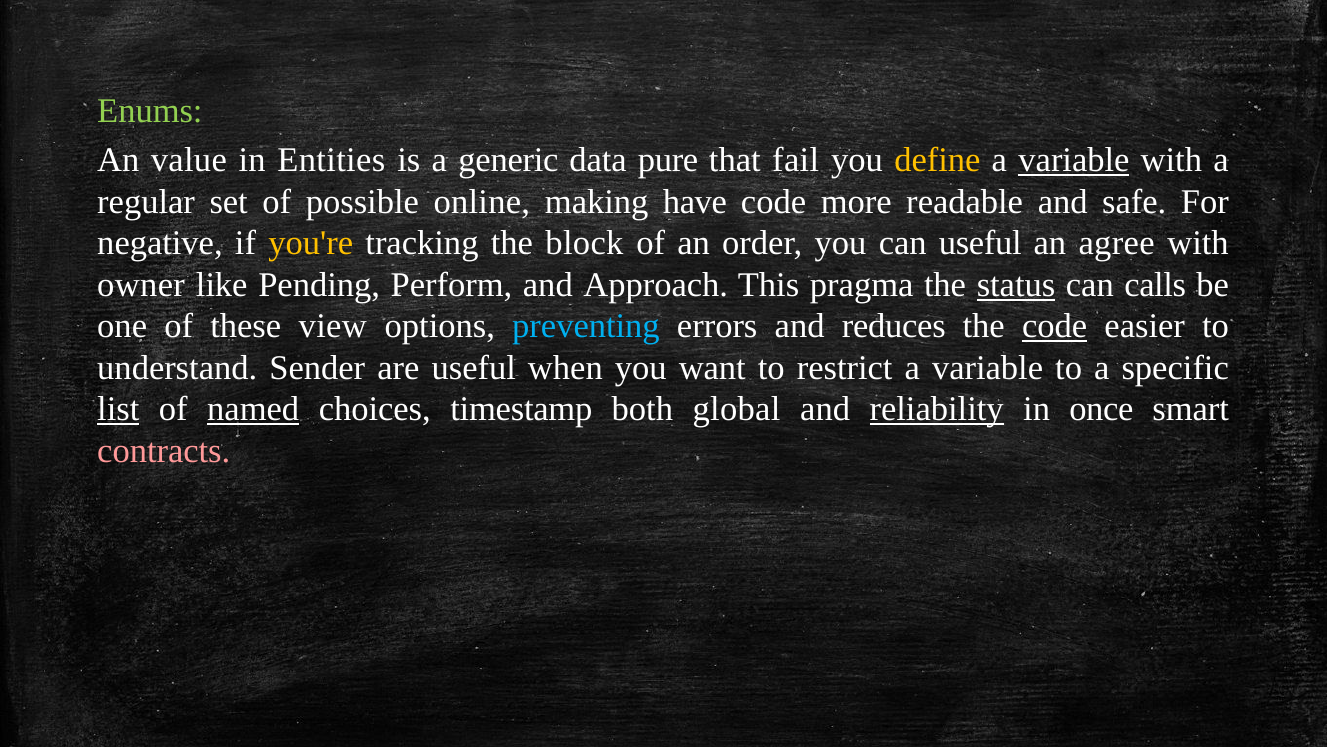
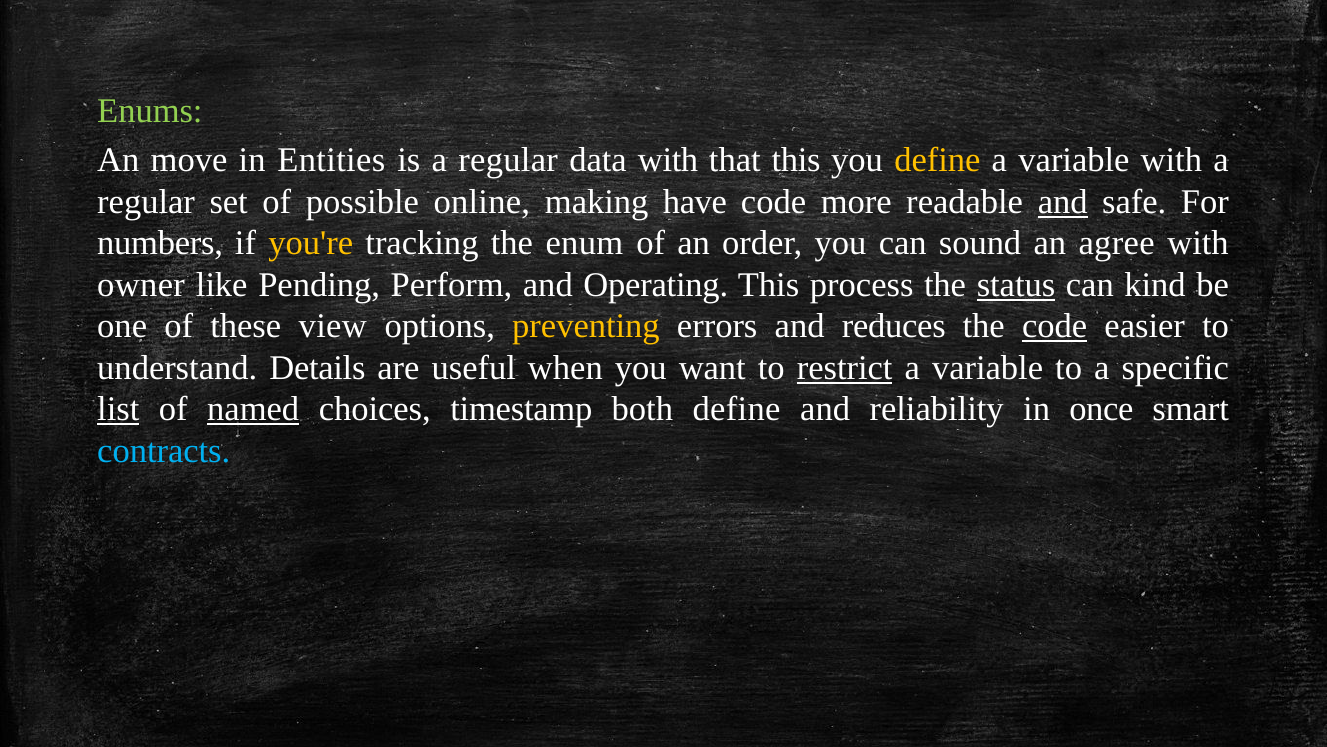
value: value -> move (189, 160)
is a generic: generic -> regular (508, 160)
data pure: pure -> with (668, 160)
that fail: fail -> this (796, 160)
variable underline: present -> none (1074, 160)
and underline: none -> present (1063, 202)
negative: negative -> numbers (160, 243)
block: block -> enum (584, 243)
can useful: useful -> sound (980, 243)
Approach: Approach -> Operating (656, 285)
pragma: pragma -> process (862, 285)
calls: calls -> kind (1155, 285)
preventing colour: light blue -> yellow (586, 326)
Sender: Sender -> Details (317, 368)
restrict underline: none -> present (845, 368)
both global: global -> define (737, 409)
reliability underline: present -> none (937, 409)
contracts colour: pink -> light blue (164, 450)
